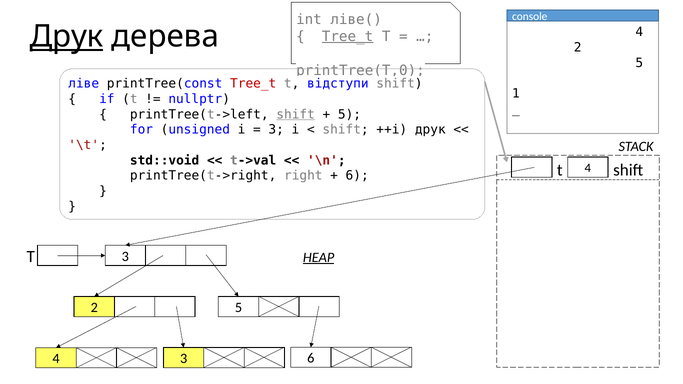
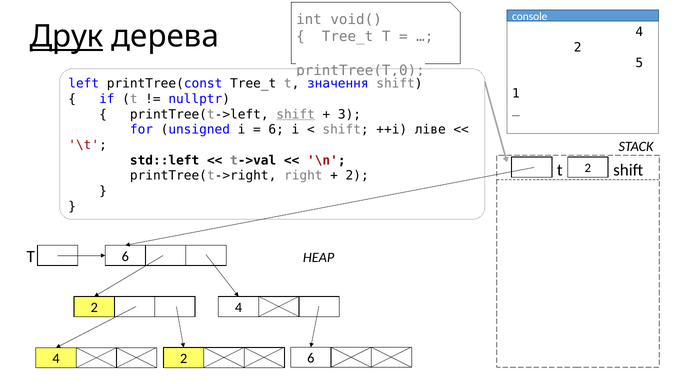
ліве(: ліве( -> void( (356, 19)
Tree_t underline: present -> none (348, 36)
ліве: ліве -> left (84, 84)
Tree_t colour: red -> black (253, 84)
відступи: відступи -> значення (338, 84)
5: 5 -> 3 (349, 114)
3: 3 -> 6 (276, 130)
++i друк: друк -> ліве (430, 130)
std::void: std::void -> std::left (165, 160)
t 4: 4 -> 2 (588, 168)
6: 6 -> 2 (357, 176)
T 3: 3 -> 6 (125, 256)
HEAP underline: present -> none (319, 257)
5: 5 -> 4 (238, 308)
3: 3 -> 2 (184, 359)
